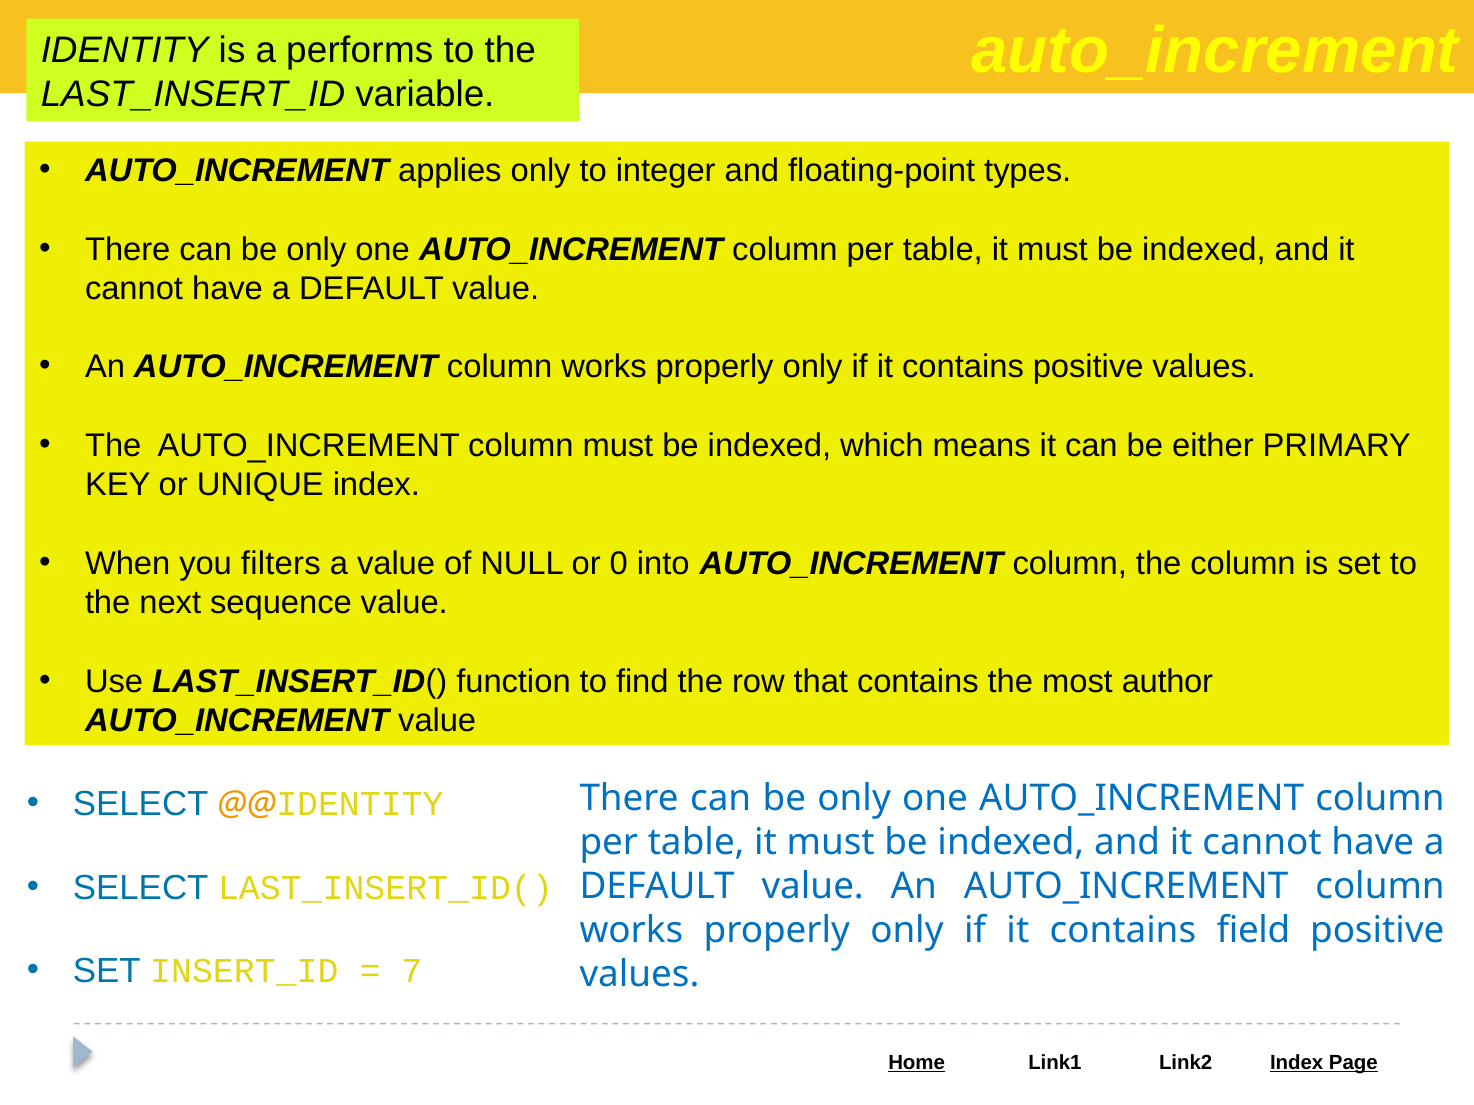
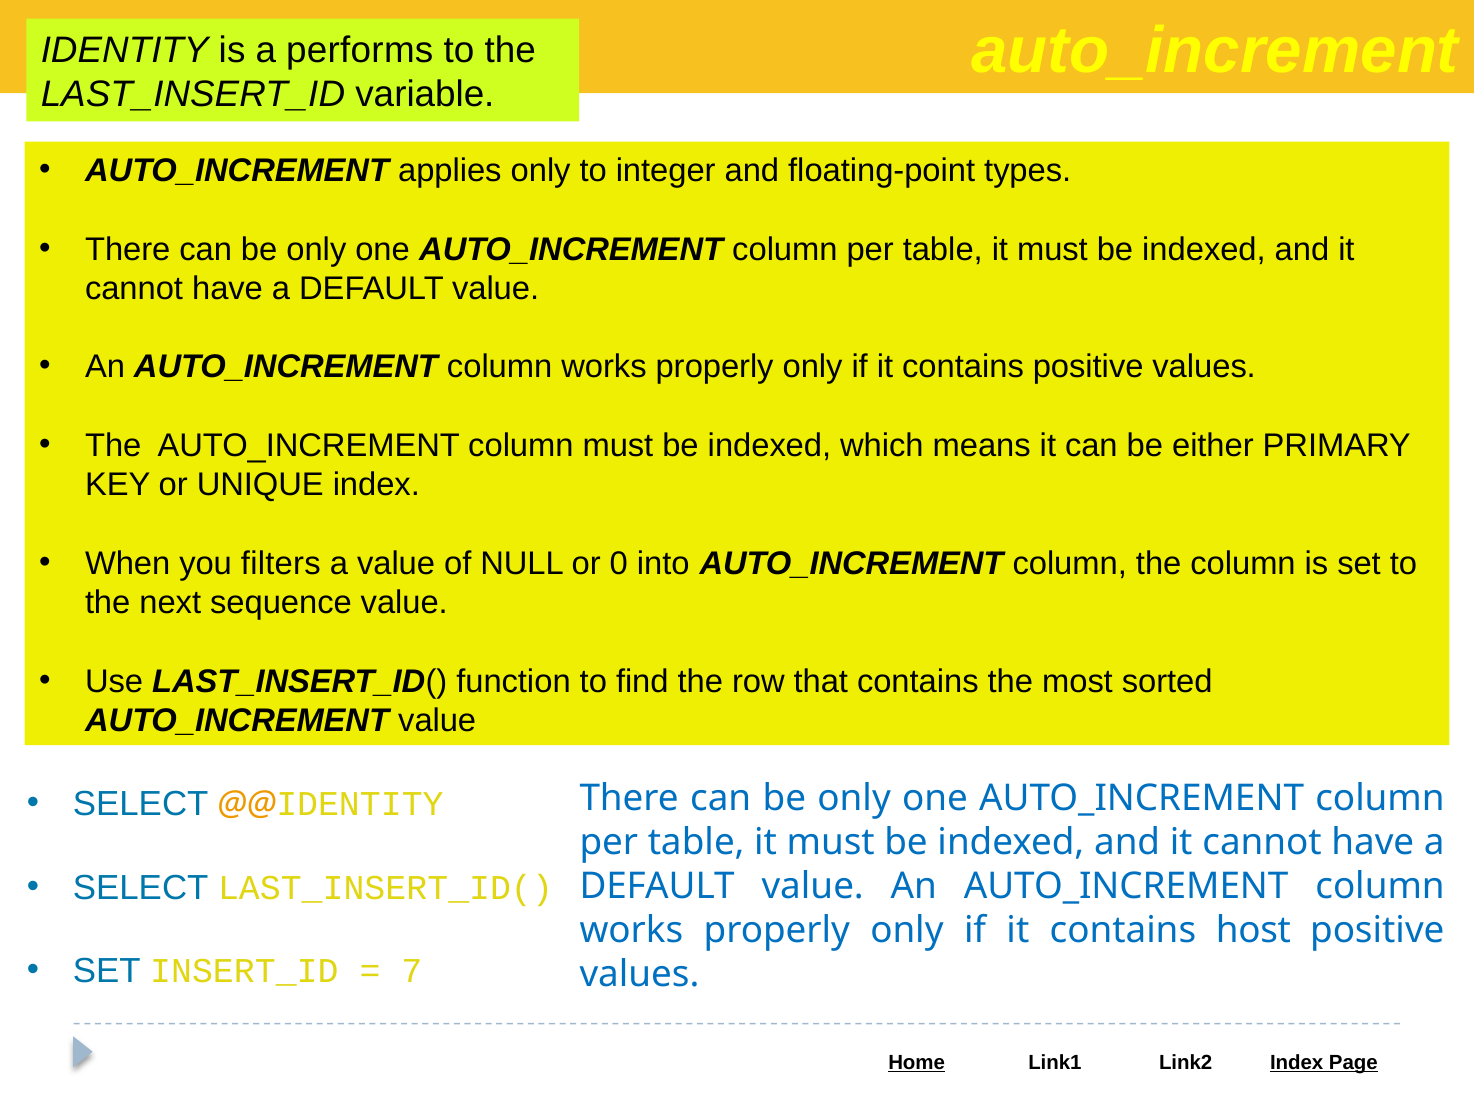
author: author -> sorted (1167, 682)
field: field -> host (1253, 931)
